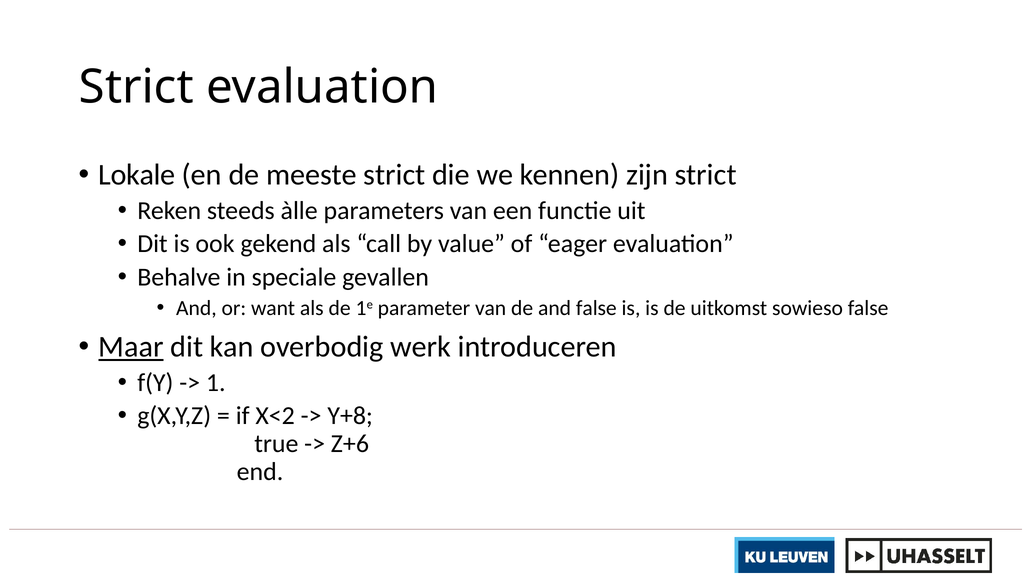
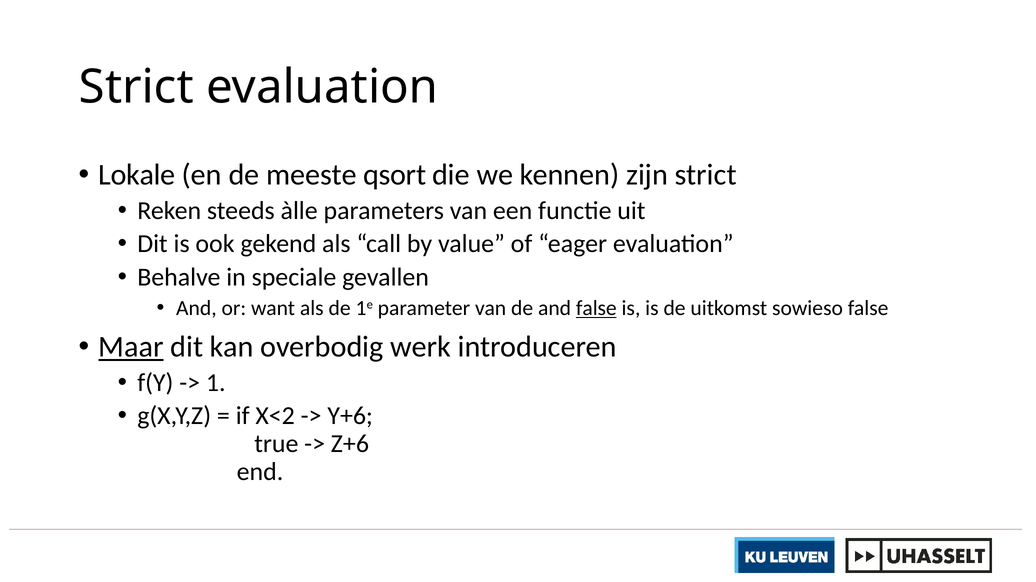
meeste strict: strict -> qsort (395, 175)
false underline: none -> present (596, 309)
Y+8: Y+8 -> Y+6 (350, 416)
